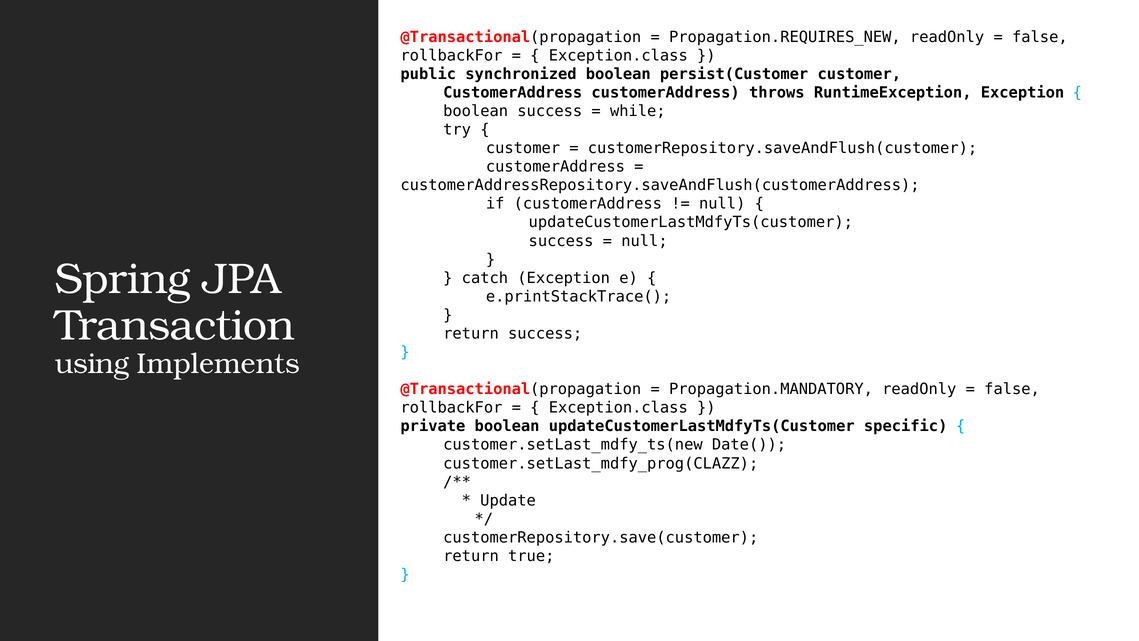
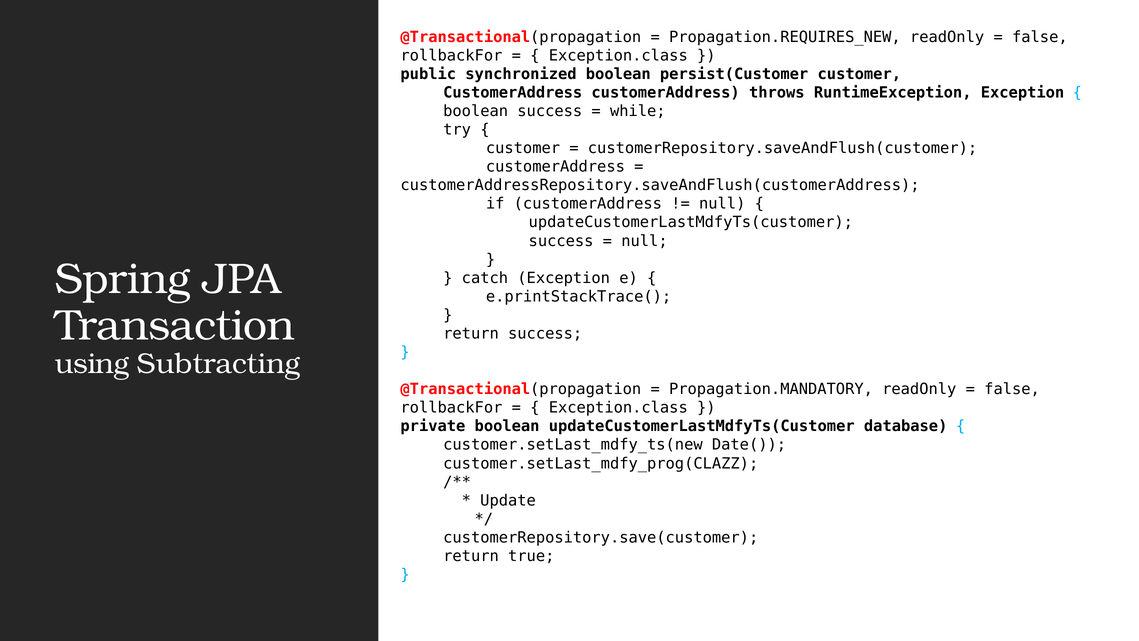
Implements: Implements -> Subtracting (219, 364)
specific: specific -> database (906, 426)
